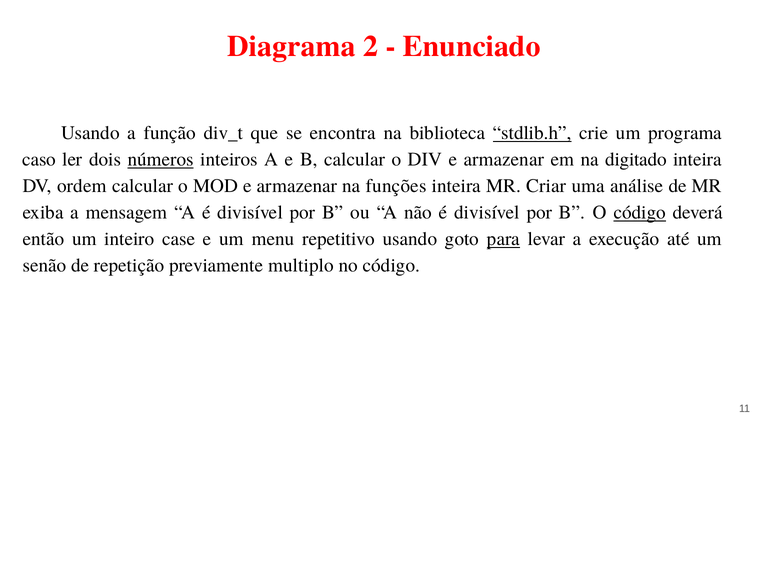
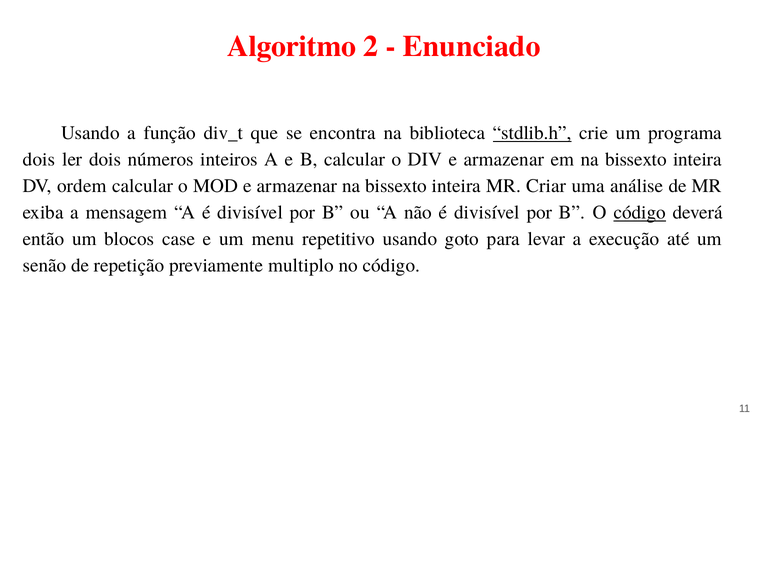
Diagrama: Diagrama -> Algoritmo (292, 46)
caso: caso -> dois (39, 160)
números underline: present -> none (161, 160)
em na digitado: digitado -> bissexto (636, 160)
armazenar na funções: funções -> bissexto (396, 186)
inteiro: inteiro -> blocos (129, 239)
para underline: present -> none (503, 239)
